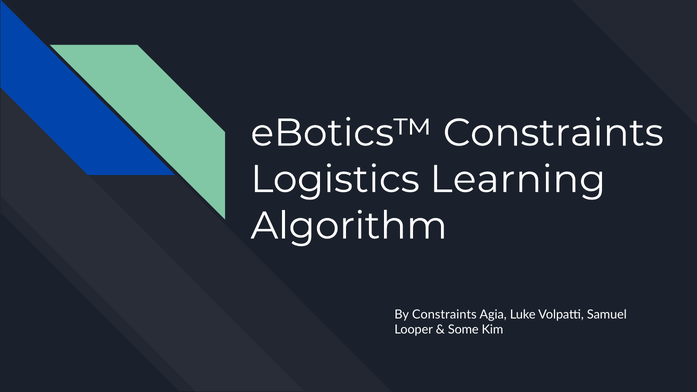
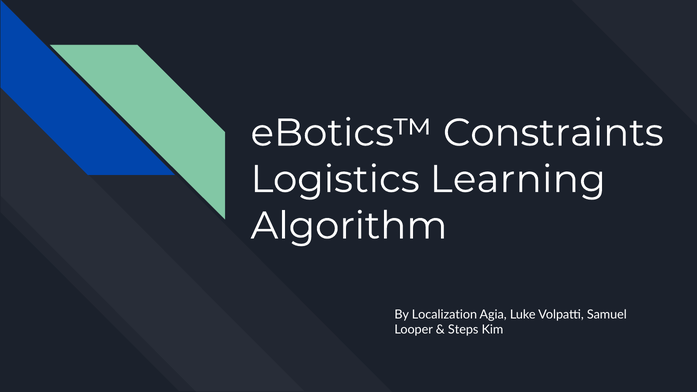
By Constraints: Constraints -> Localization (444, 315)
Some: Some -> Steps (463, 330)
